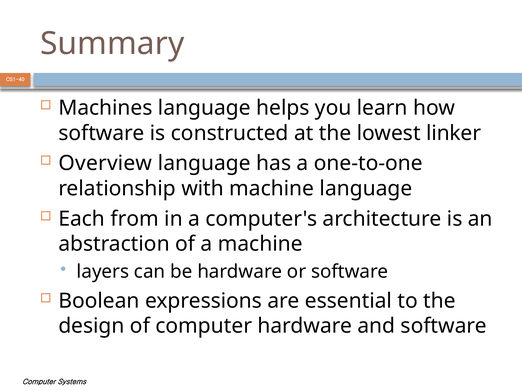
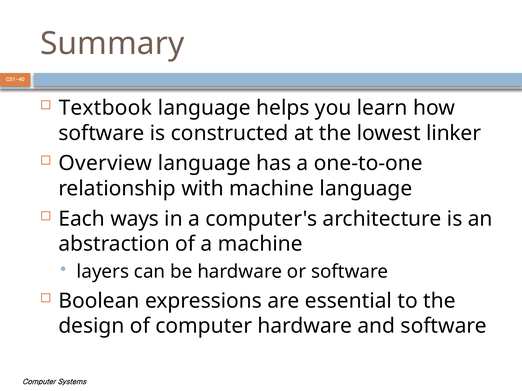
Machines: Machines -> Textbook (105, 108)
from: from -> ways (135, 219)
